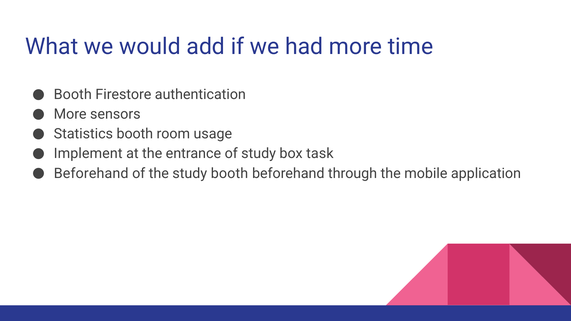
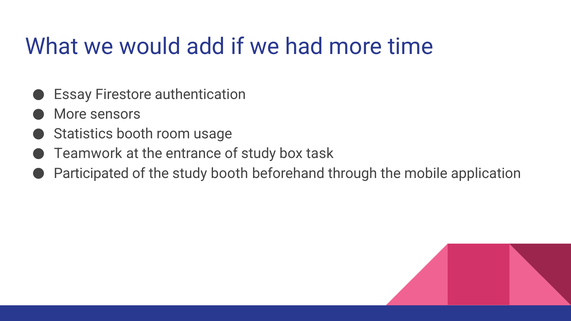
Booth: Booth -> Essay (73, 95)
Implement: Implement -> Teamwork (88, 154)
Beforehand: Beforehand -> Participated (91, 173)
